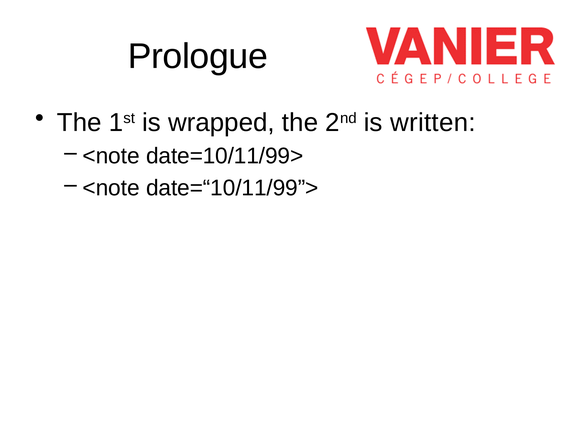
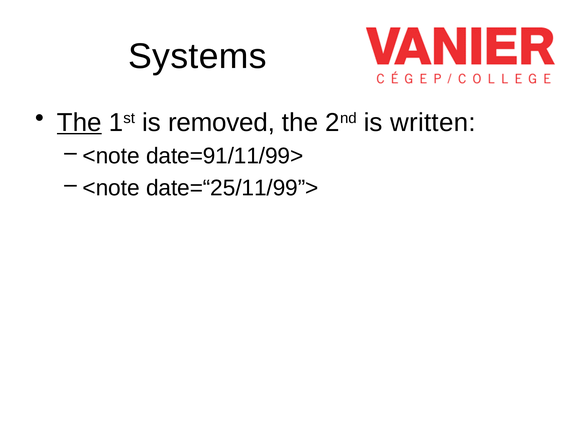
Prologue: Prologue -> Systems (197, 57)
The underline: none -> present (79, 123)
wrapped: wrapped -> removed (221, 123)
date=10/11/99>: date=10/11/99> -> date=91/11/99> (225, 156)
date=“10/11/99”>: date=“10/11/99”> -> date=“25/11/99”> (232, 188)
